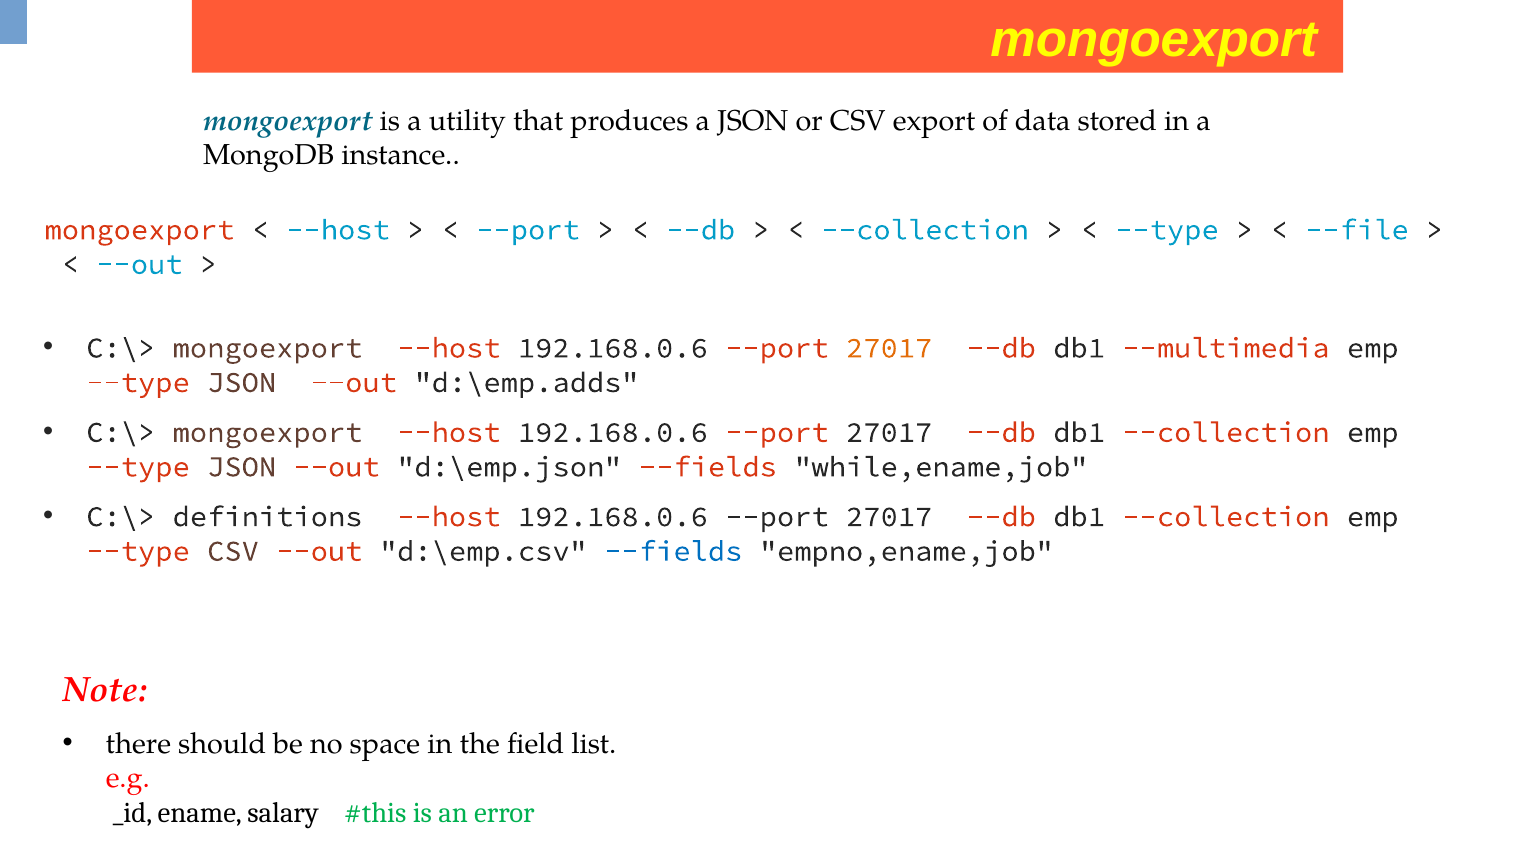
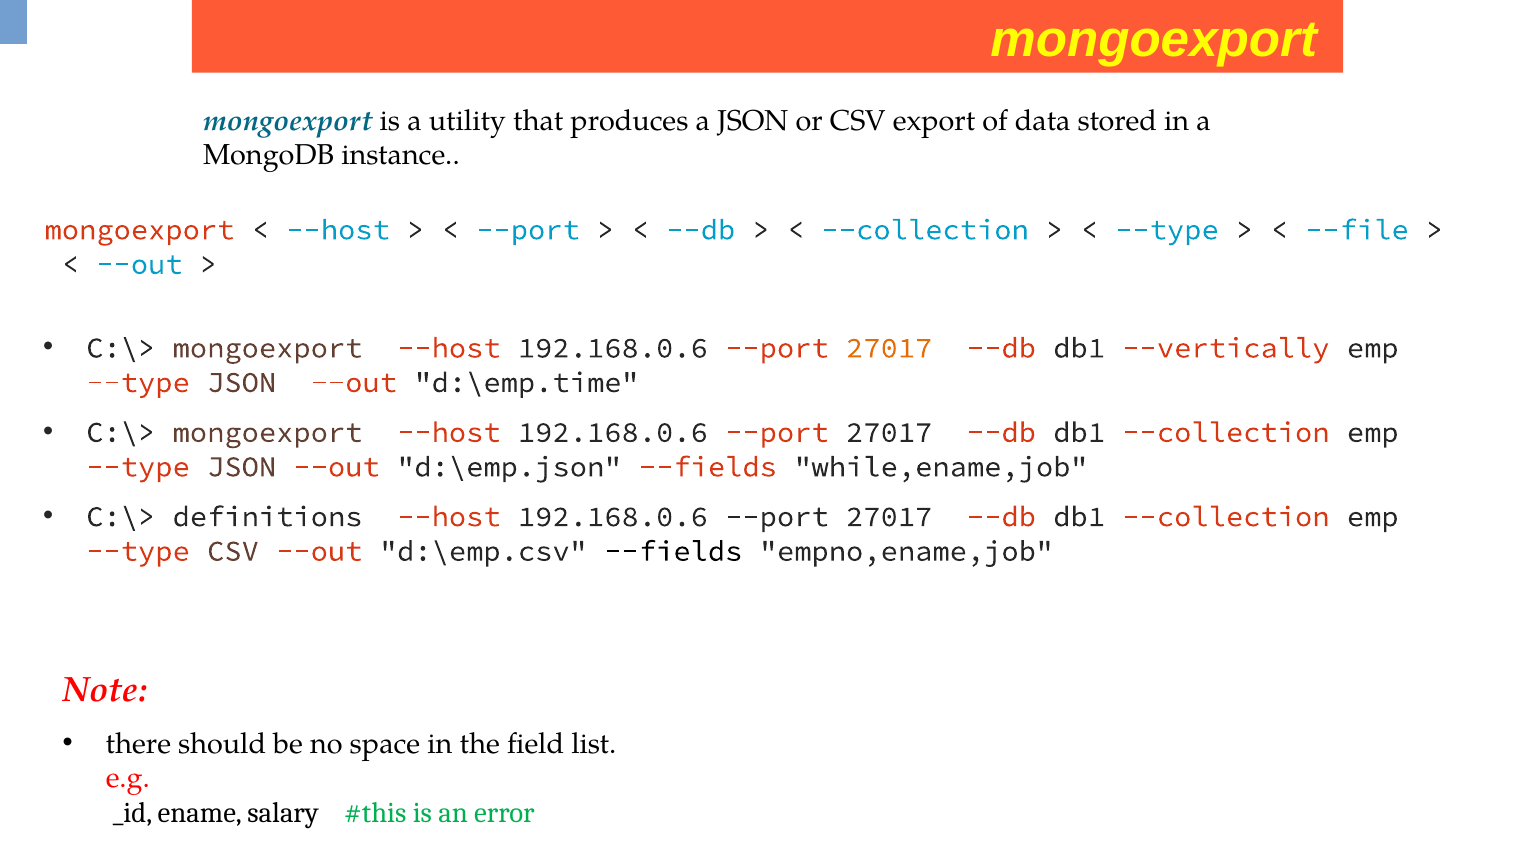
--multimedia: --multimedia -> --vertically (1226, 348)
d:\emp.adds: d:\emp.adds -> d:\emp.time (527, 383)
--fields colour: blue -> black (673, 551)
